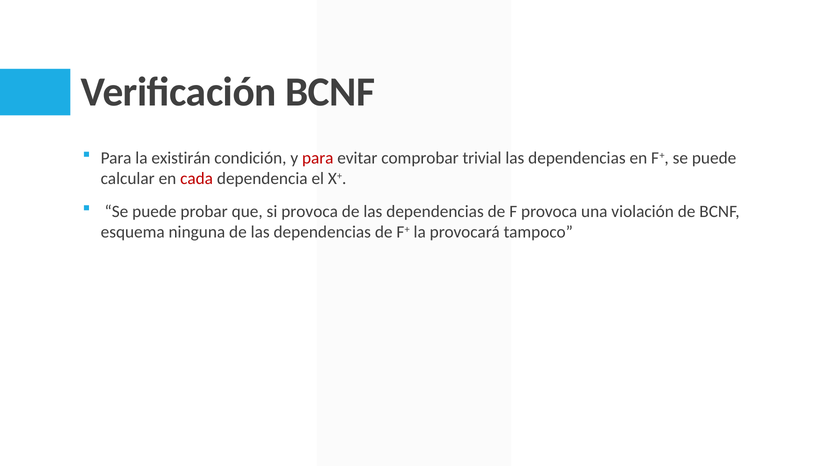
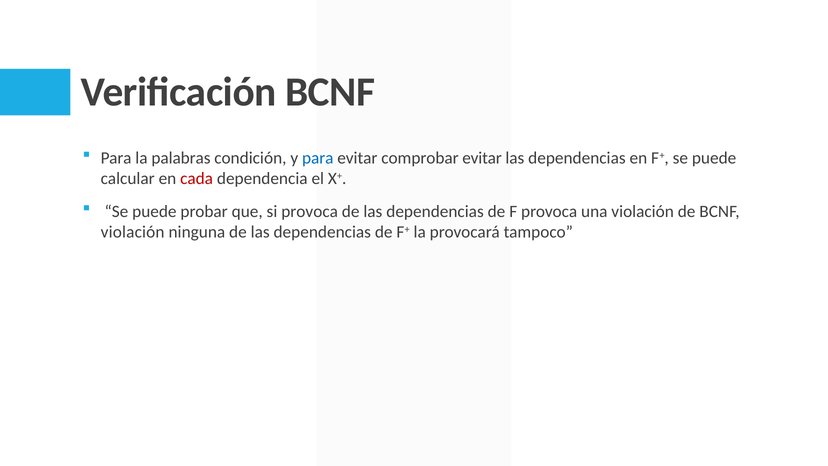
existirán: existirán -> palabras (181, 158)
para colour: red -> blue (318, 158)
comprobar trivial: trivial -> evitar (482, 158)
esquema: esquema -> violación (133, 232)
